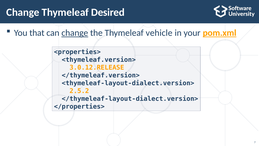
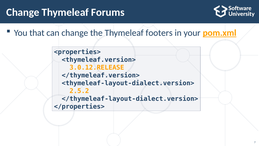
Desired: Desired -> Forums (108, 12)
change underline: present -> none (75, 33)
vehicle: vehicle -> footers (159, 33)
